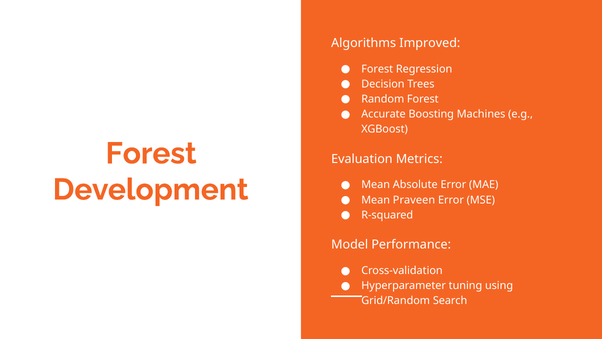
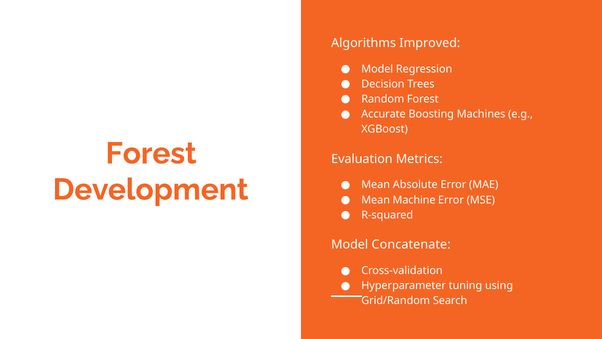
Forest: Forest -> Model (377, 69)
Praveen: Praveen -> Machine (414, 200)
Performance: Performance -> Concatenate (411, 244)
